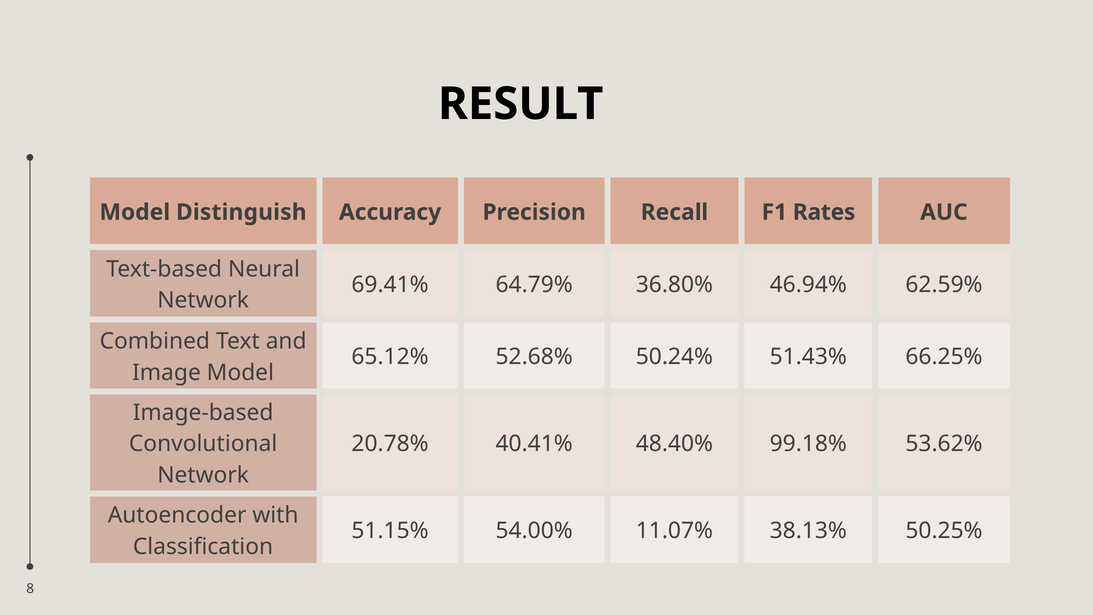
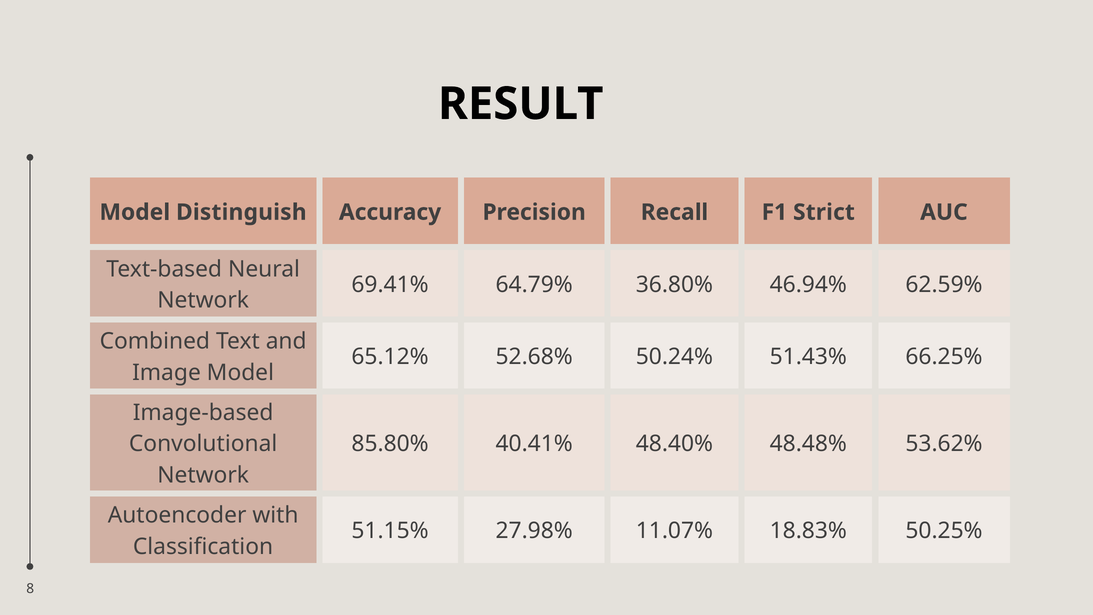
Rates: Rates -> Strict (824, 212)
20.78%: 20.78% -> 85.80% (390, 444)
99.18%: 99.18% -> 48.48% (808, 444)
54.00%: 54.00% -> 27.98% (534, 531)
38.13%: 38.13% -> 18.83% (808, 531)
